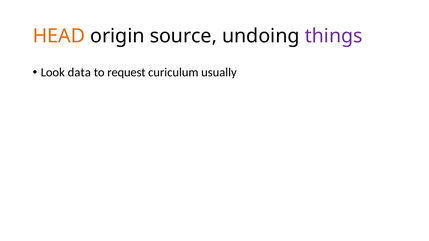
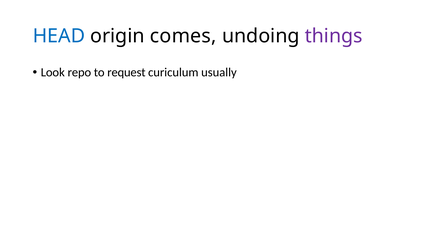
HEAD colour: orange -> blue (59, 36)
source: source -> comes (183, 36)
data: data -> repo (79, 73)
